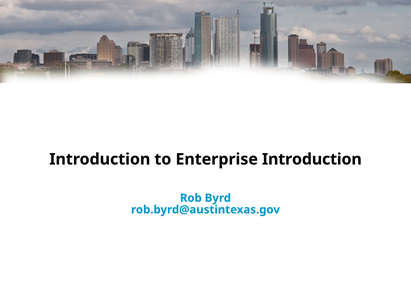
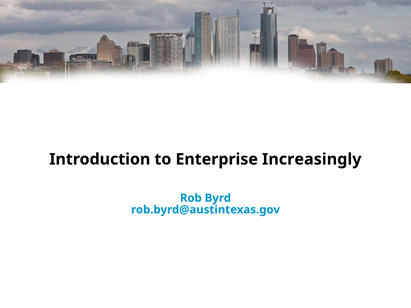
Enterprise Introduction: Introduction -> Increasingly (312, 159)
